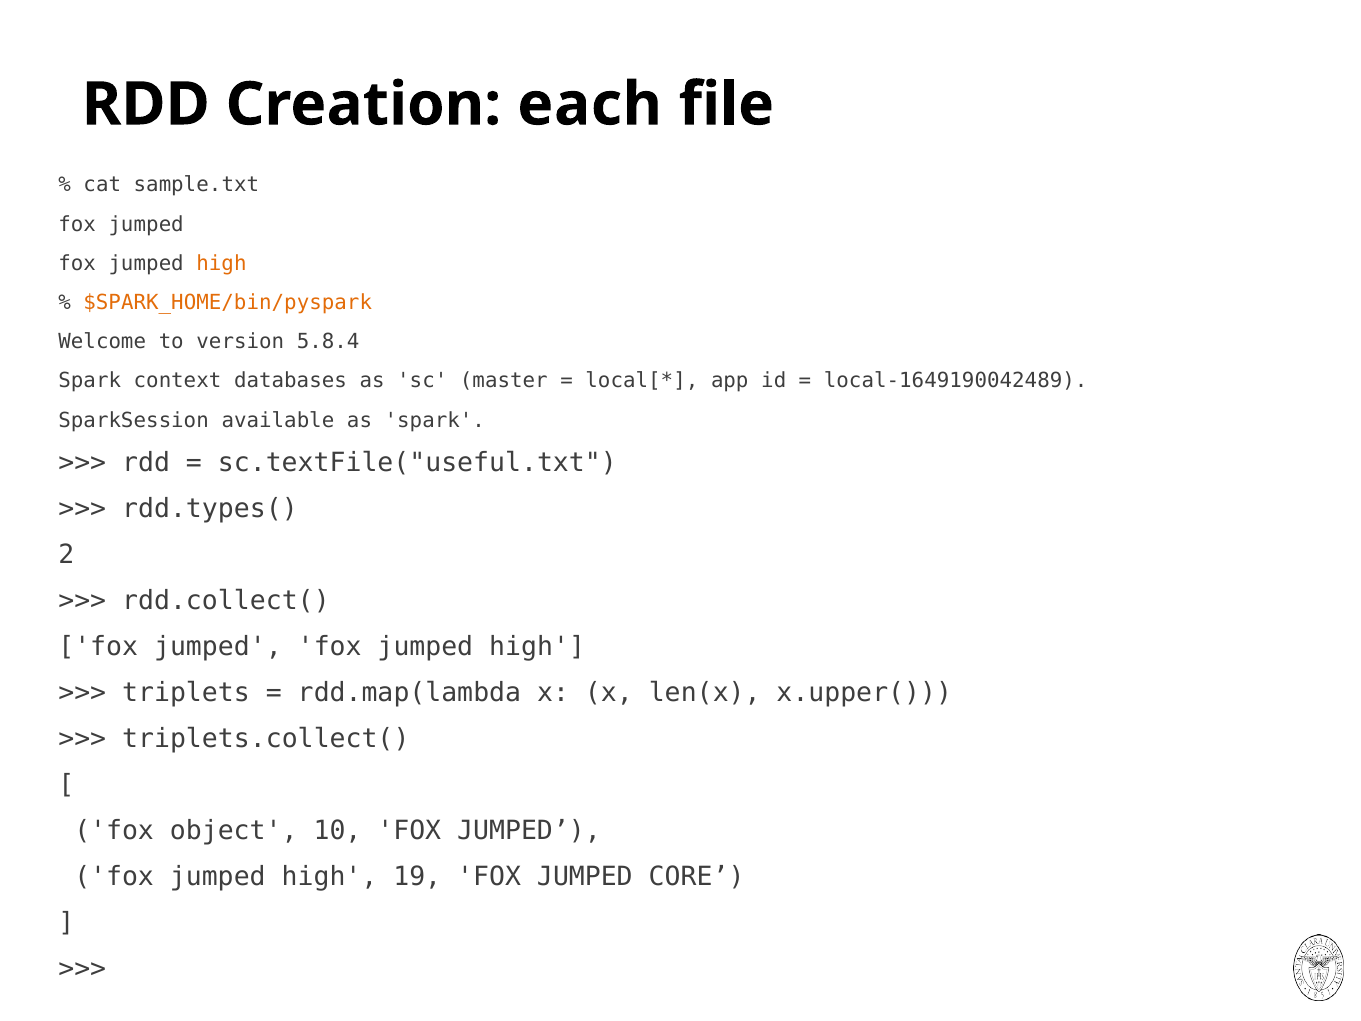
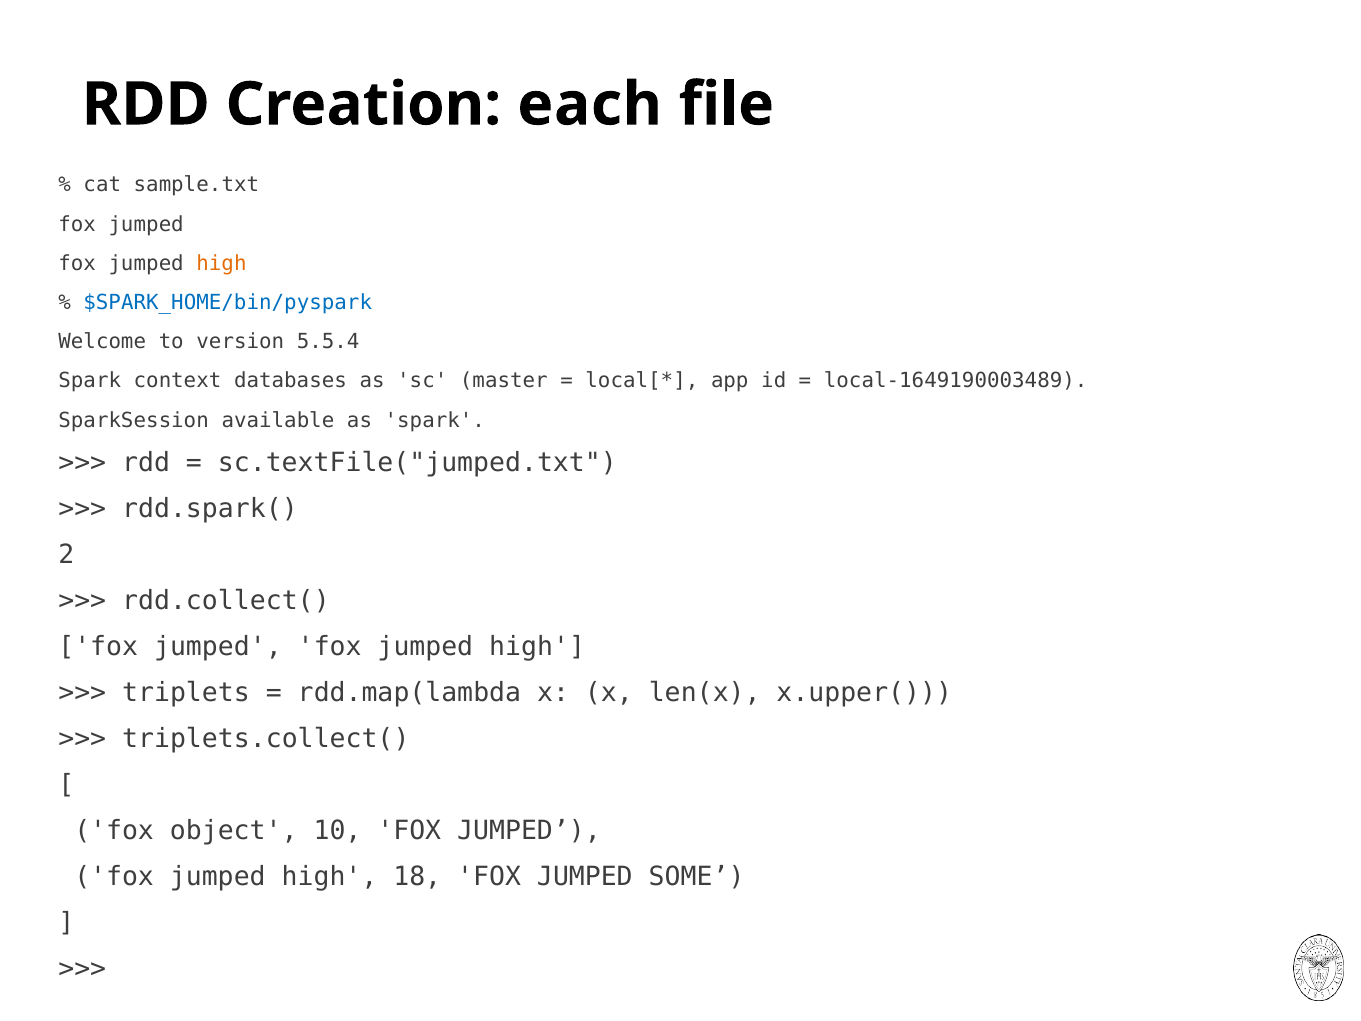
$SPARK_HOME/bin/pyspark colour: orange -> blue (228, 303)
5.8.4: 5.8.4 -> 5.5.4 (328, 342)
local-1649190042489: local-1649190042489 -> local-1649190003489 (956, 381)
sc.textFile("useful.txt: sc.textFile("useful.txt -> sc.textFile("jumped.txt (417, 463)
rdd.types(: rdd.types( -> rdd.spark( (210, 509)
19: 19 -> 18 (417, 877)
CORE: CORE -> SOME (697, 877)
